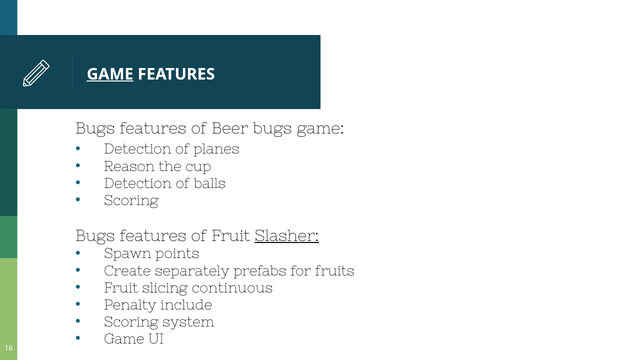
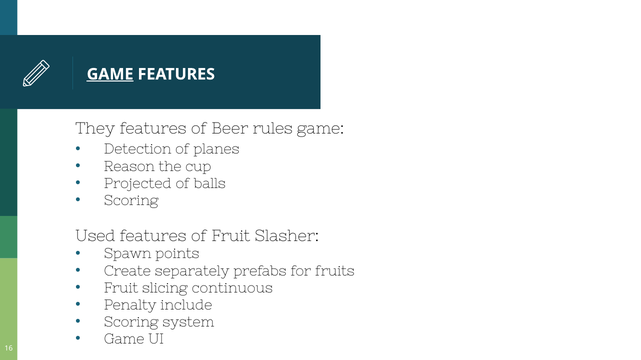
Bugs: Bugs -> They (95, 129)
Beer bugs: bugs -> rules (273, 129)
Detection: Detection -> Projected (138, 184)
Bugs: Bugs -> Used (95, 236)
Slasher underline: present -> none (287, 236)
